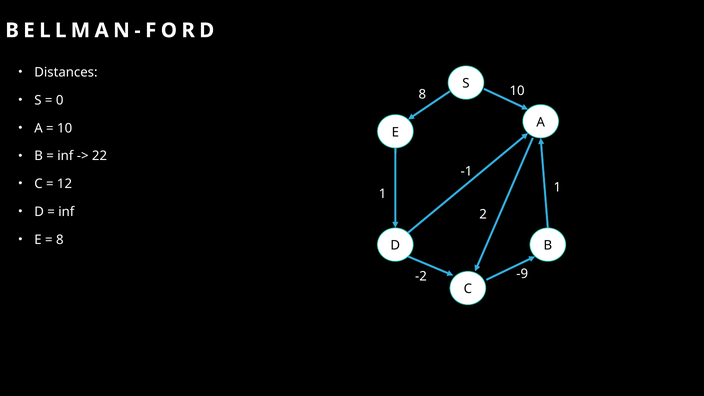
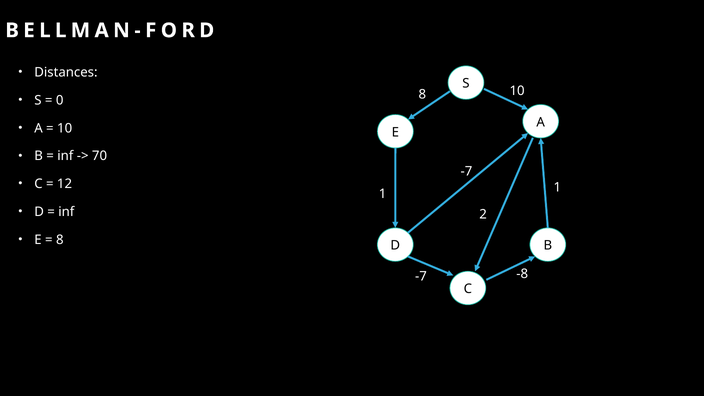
22: 22 -> 70 (100, 156)
-1: -1 -> -7 (466, 171)
-9: -9 -> -8 (522, 274)
-2: -2 -> -7 (421, 276)
